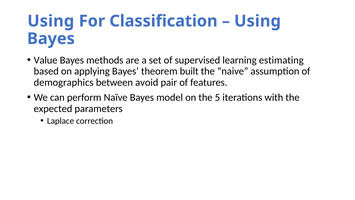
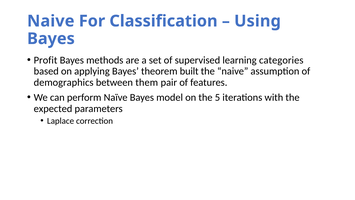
Using: Using -> Naive (51, 21)
Value: Value -> Profit (46, 60)
estimating: estimating -> categories (281, 60)
avoid: avoid -> them (147, 82)
